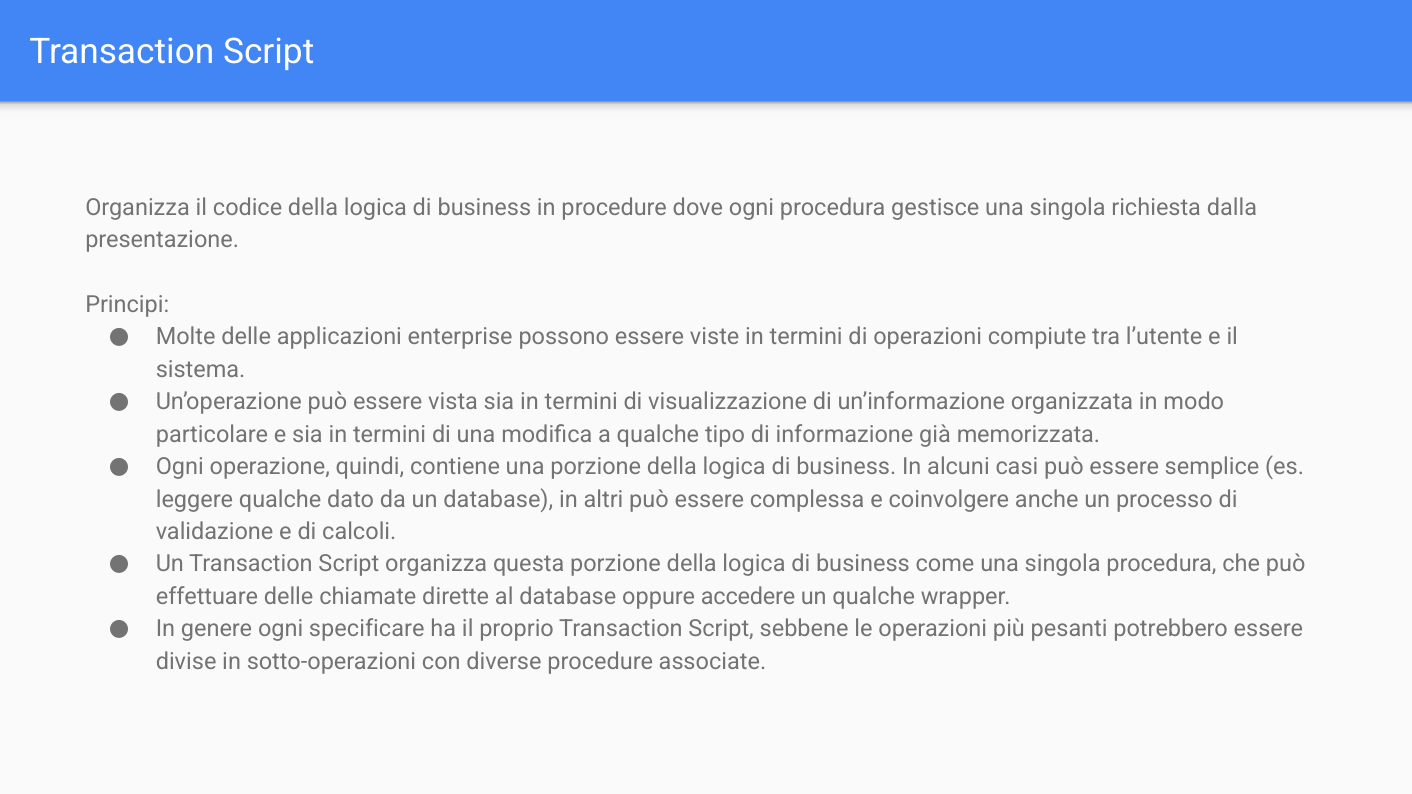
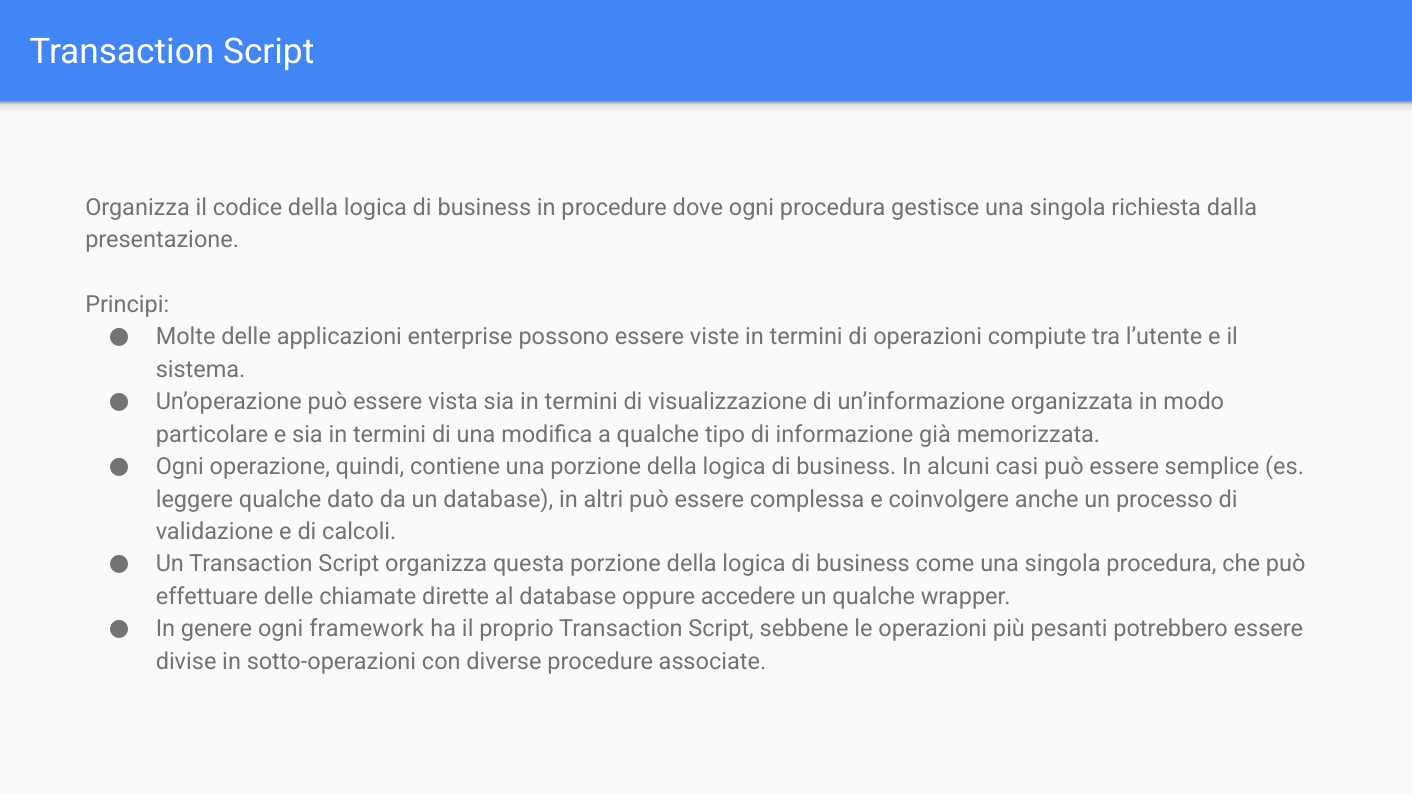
specificare: specificare -> framework (367, 629)
